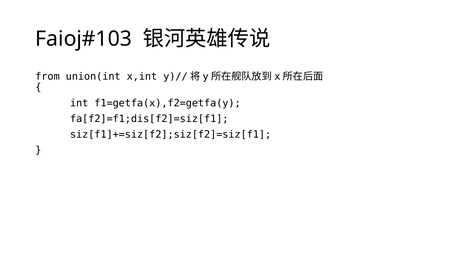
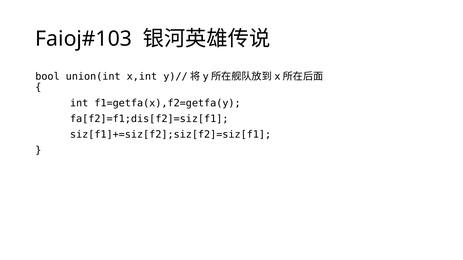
from: from -> bool (47, 76)
